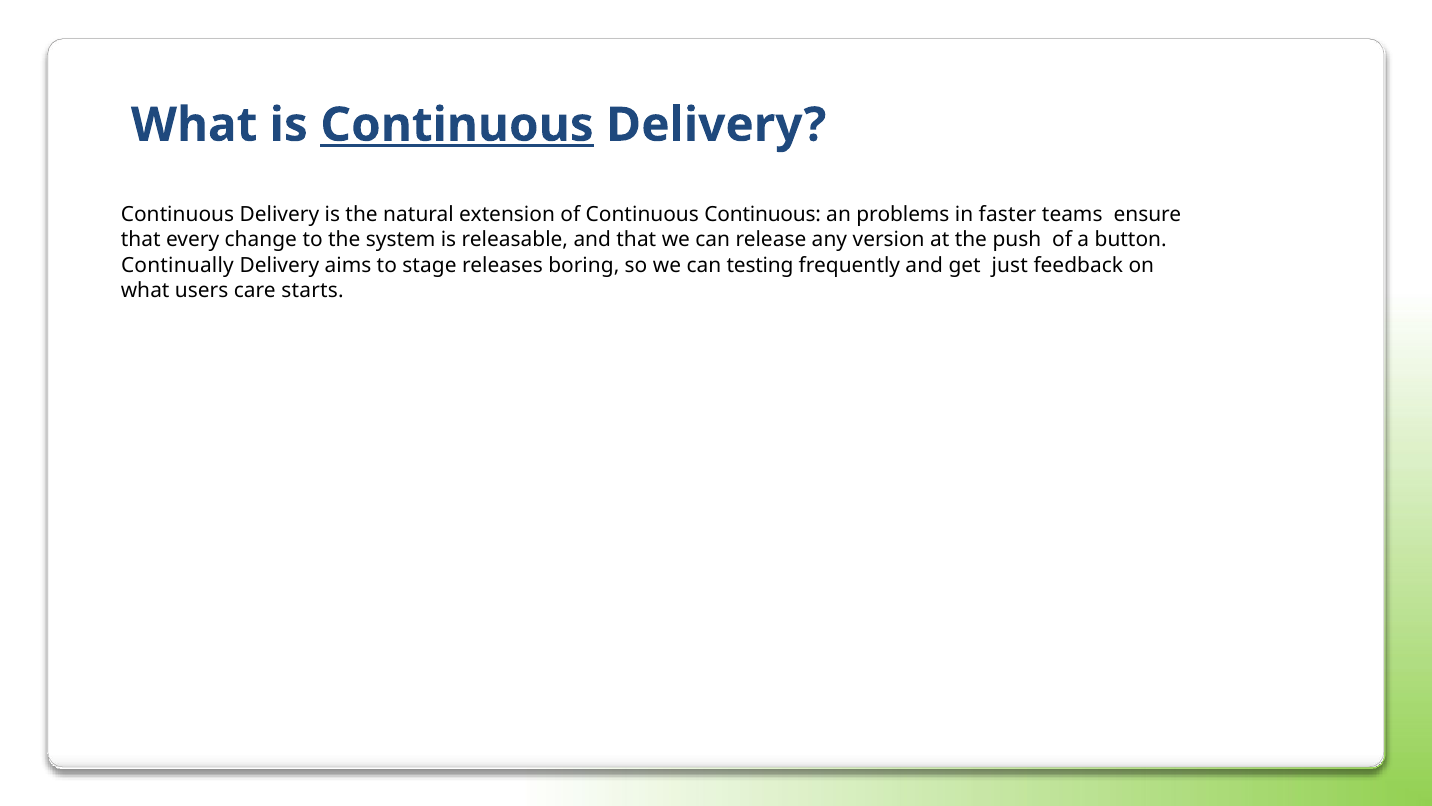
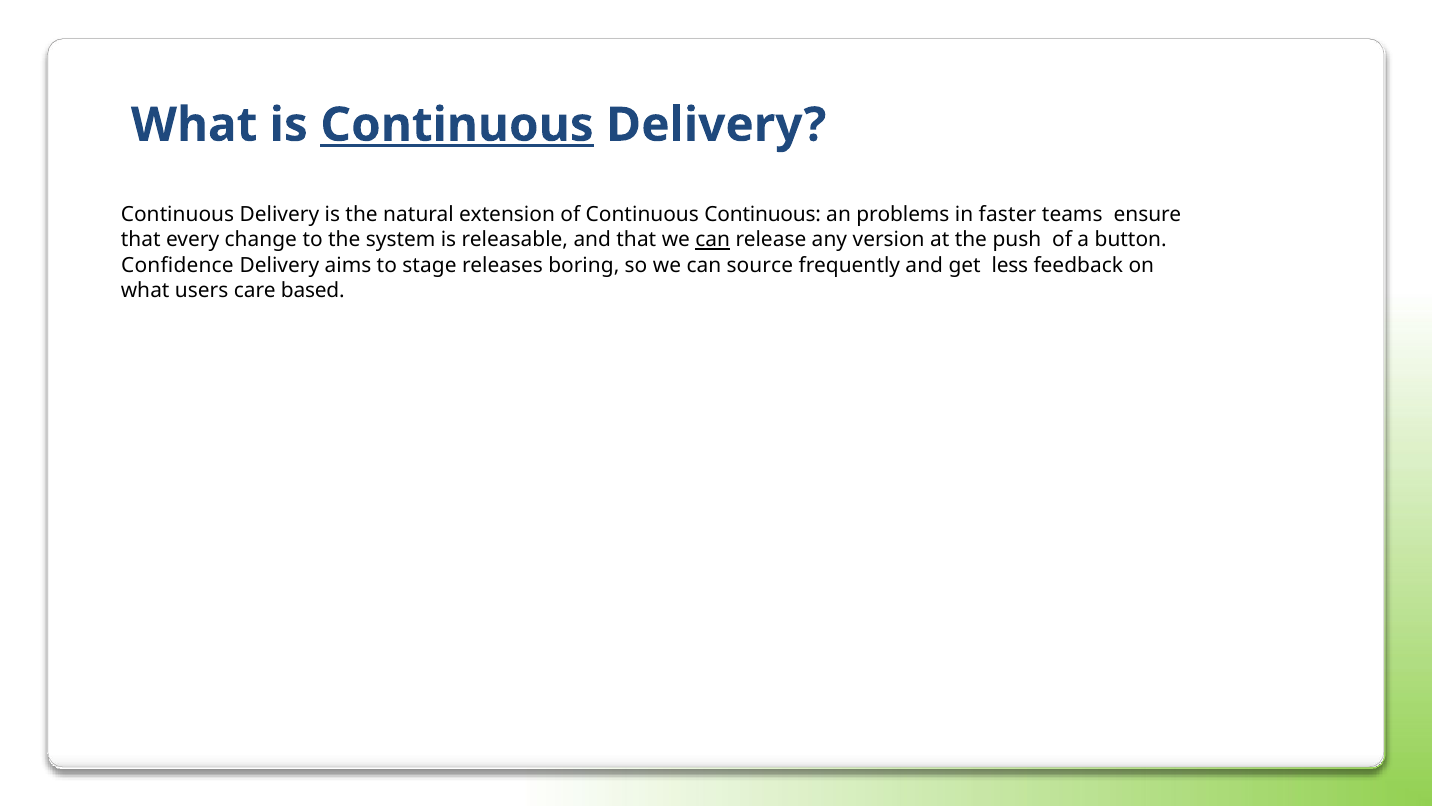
can underline: none -> present (713, 240)
Continually: Continually -> Confidence (177, 265)
testing: testing -> source (760, 265)
just: just -> less (1010, 265)
starts: starts -> based (313, 290)
